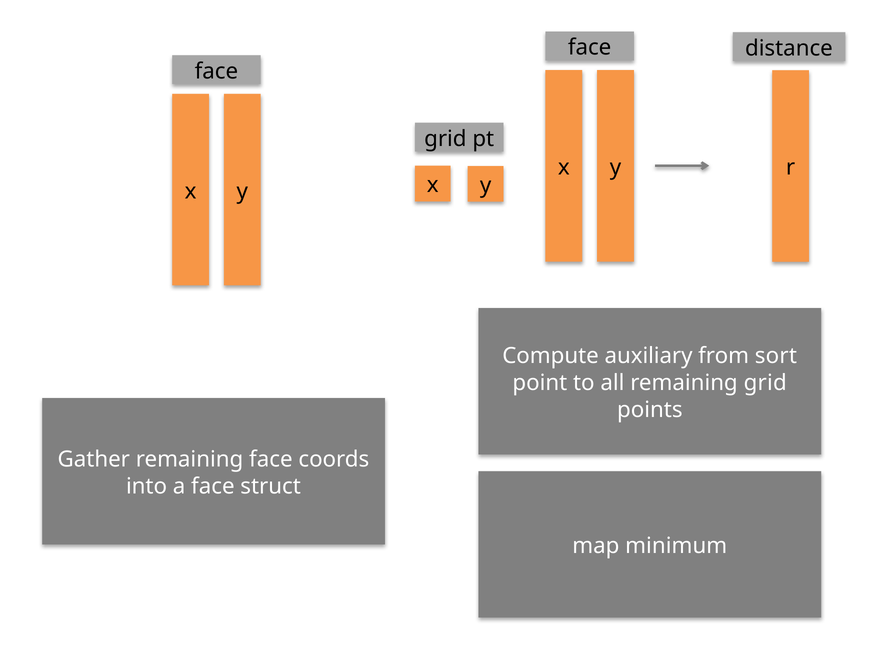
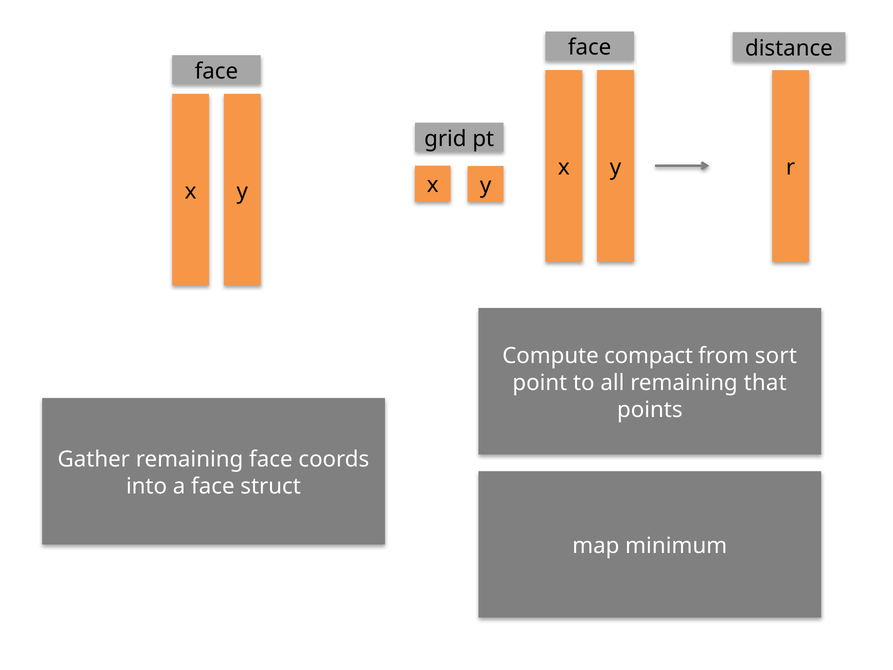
auxiliary: auxiliary -> compact (649, 356)
remaining grid: grid -> that (765, 383)
